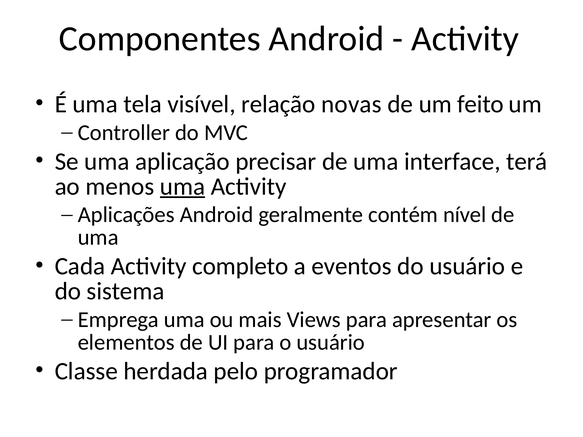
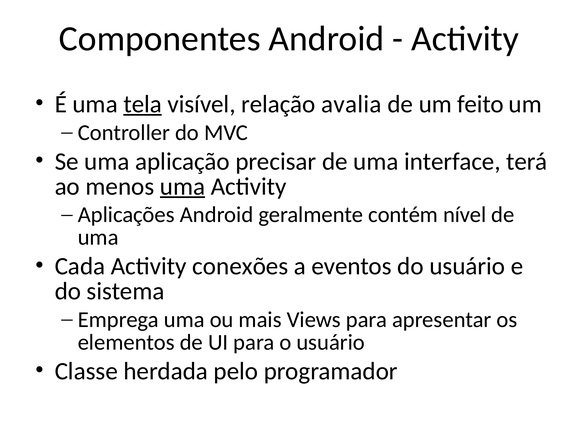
tela underline: none -> present (143, 104)
novas: novas -> avalia (351, 104)
completo: completo -> conexões (240, 266)
